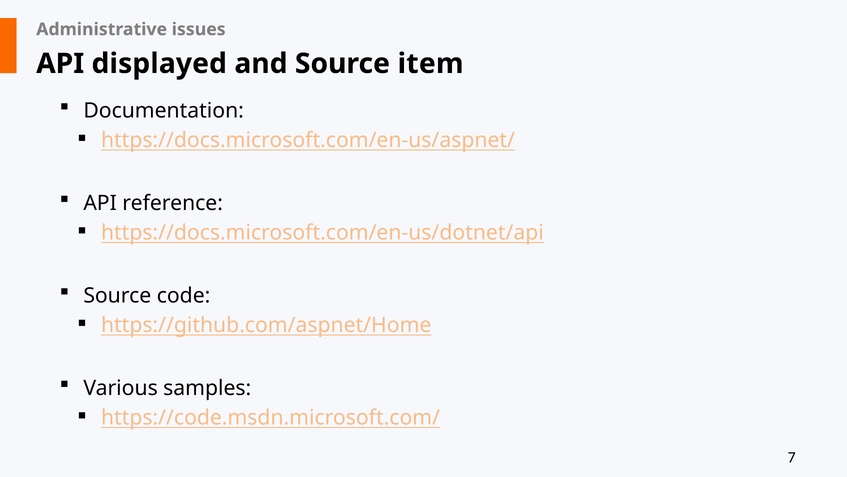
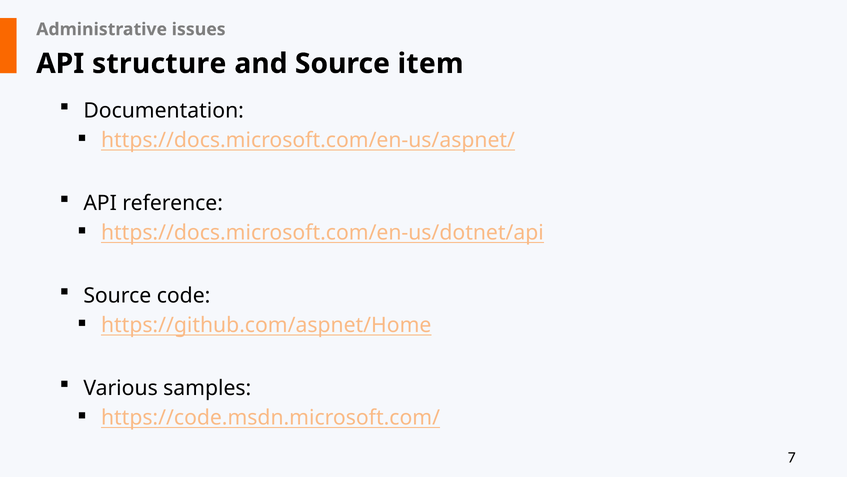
displayed: displayed -> structure (159, 64)
